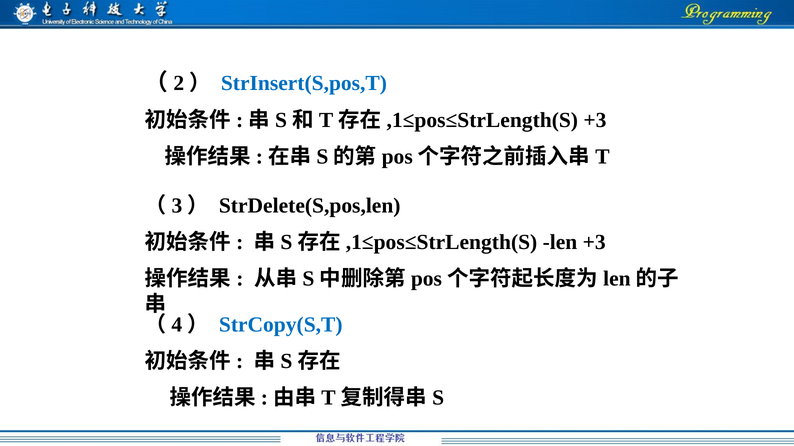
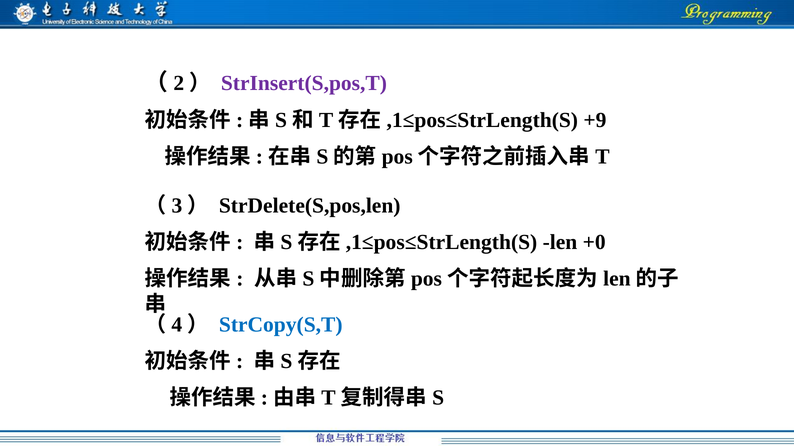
StrInsert(S,pos,T colour: blue -> purple (304, 83)
+3: +3 -> +9 (595, 120)
len +3: +3 -> +0 (594, 242)
